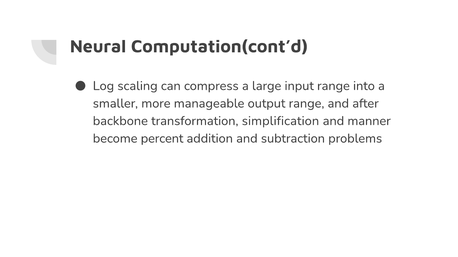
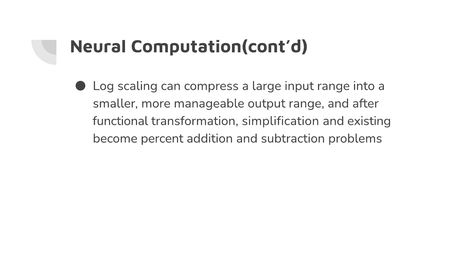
backbone: backbone -> functional (120, 121)
manner: manner -> existing (369, 121)
